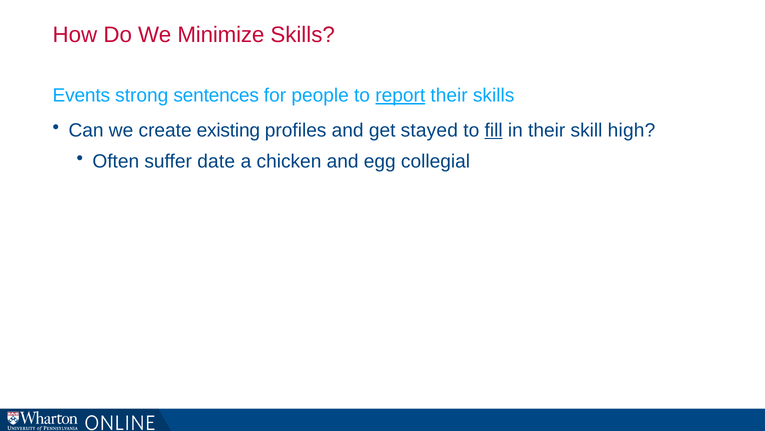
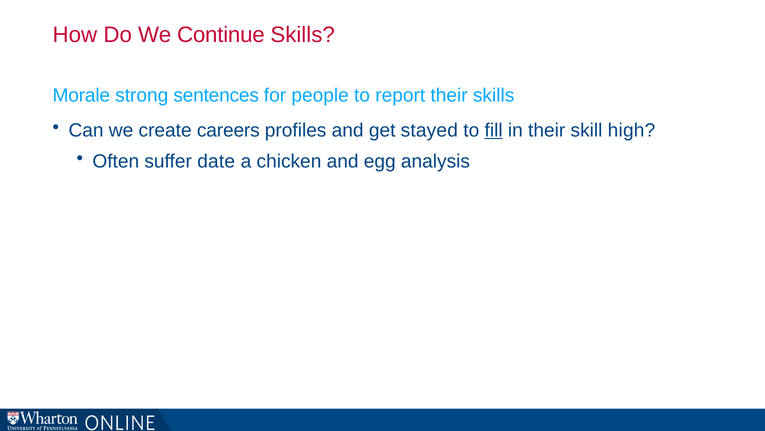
Minimize: Minimize -> Continue (221, 35)
Events: Events -> Morale (81, 95)
report underline: present -> none (400, 95)
existing: existing -> careers (228, 130)
collegial: collegial -> analysis (435, 161)
